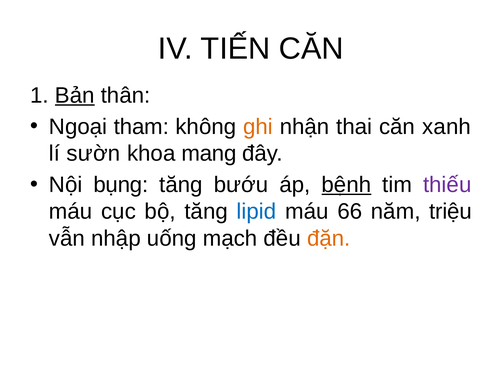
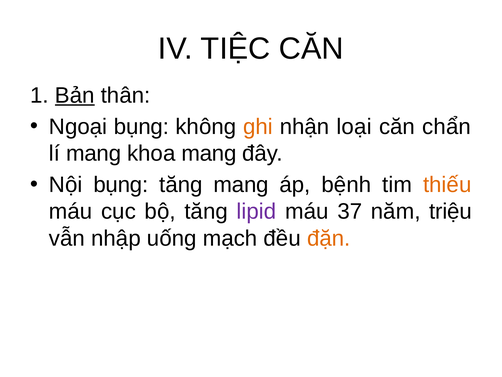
TIẾN: TIẾN -> TIỆC (236, 49)
Ngoại tham: tham -> bụng (141, 127)
thai: thai -> loại (354, 127)
xanh: xanh -> chẩn (447, 127)
lí sườn: sườn -> mang (94, 153)
tăng bướu: bướu -> mang (241, 185)
bệnh underline: present -> none (346, 185)
thiếu colour: purple -> orange (447, 185)
lipid colour: blue -> purple (256, 211)
66: 66 -> 37 (350, 211)
